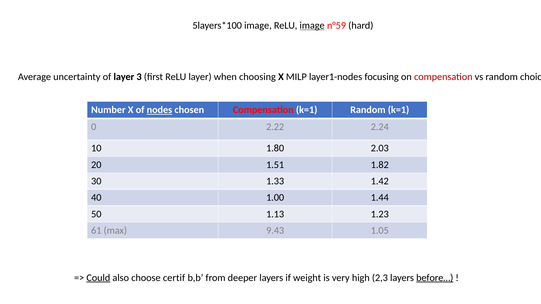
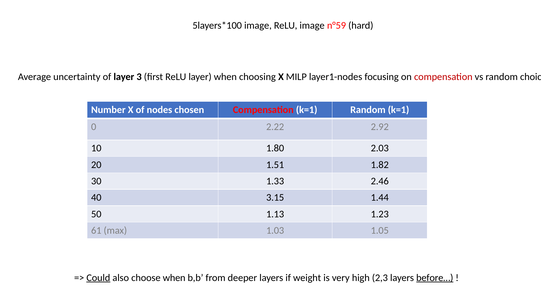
image underline: present -> none (312, 26)
nodes underline: present -> none (159, 110)
2.24: 2.24 -> 2.92 (380, 127)
1.42: 1.42 -> 2.46 (380, 181)
1.00: 1.00 -> 3.15 (275, 198)
9.43: 9.43 -> 1.03 (275, 231)
choose certif: certif -> when (174, 278)
